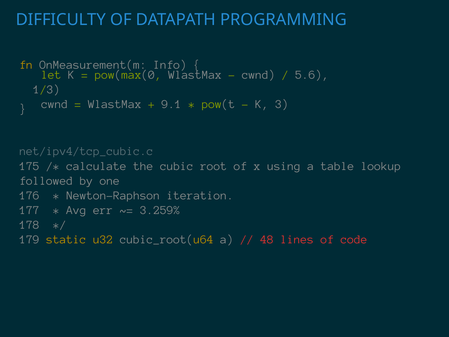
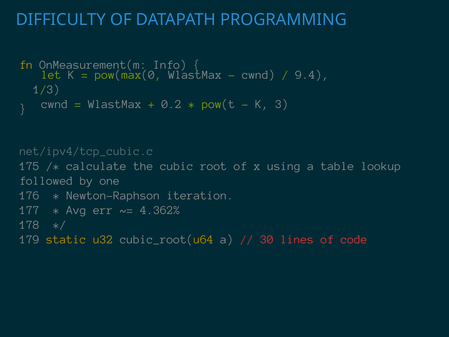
5.6: 5.6 -> 9.4 (312, 75)
9.1: 9.1 -> 0.2 (172, 104)
3.259%: 3.259% -> 4.362% (160, 210)
48: 48 -> 30 (267, 239)
